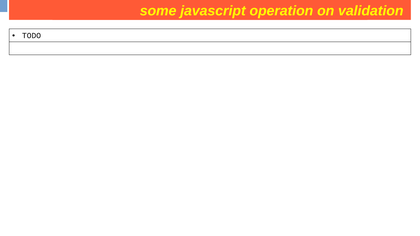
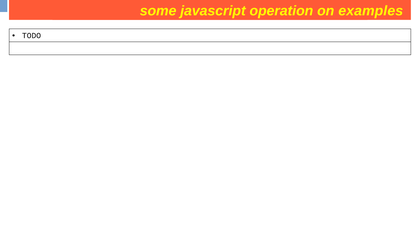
validation: validation -> examples (371, 11)
